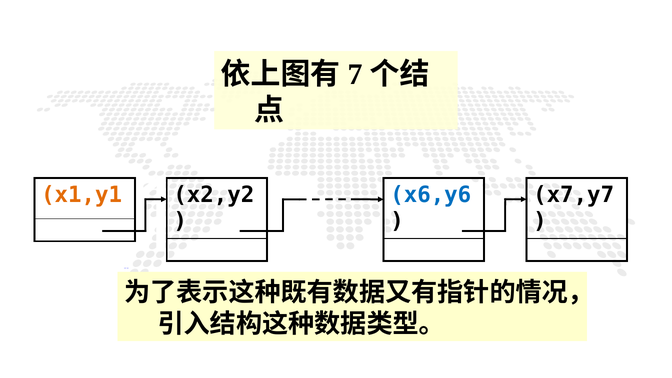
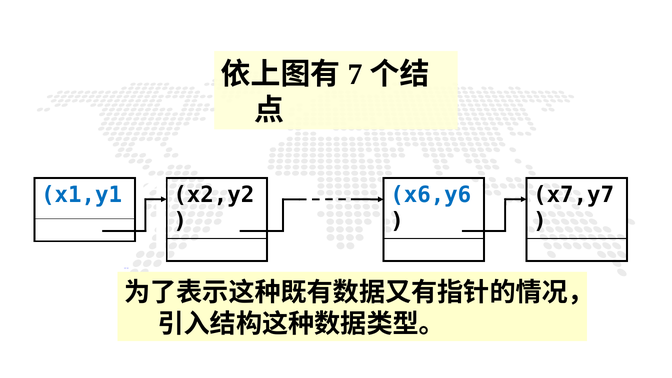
x1,y1 colour: orange -> blue (82, 195)
